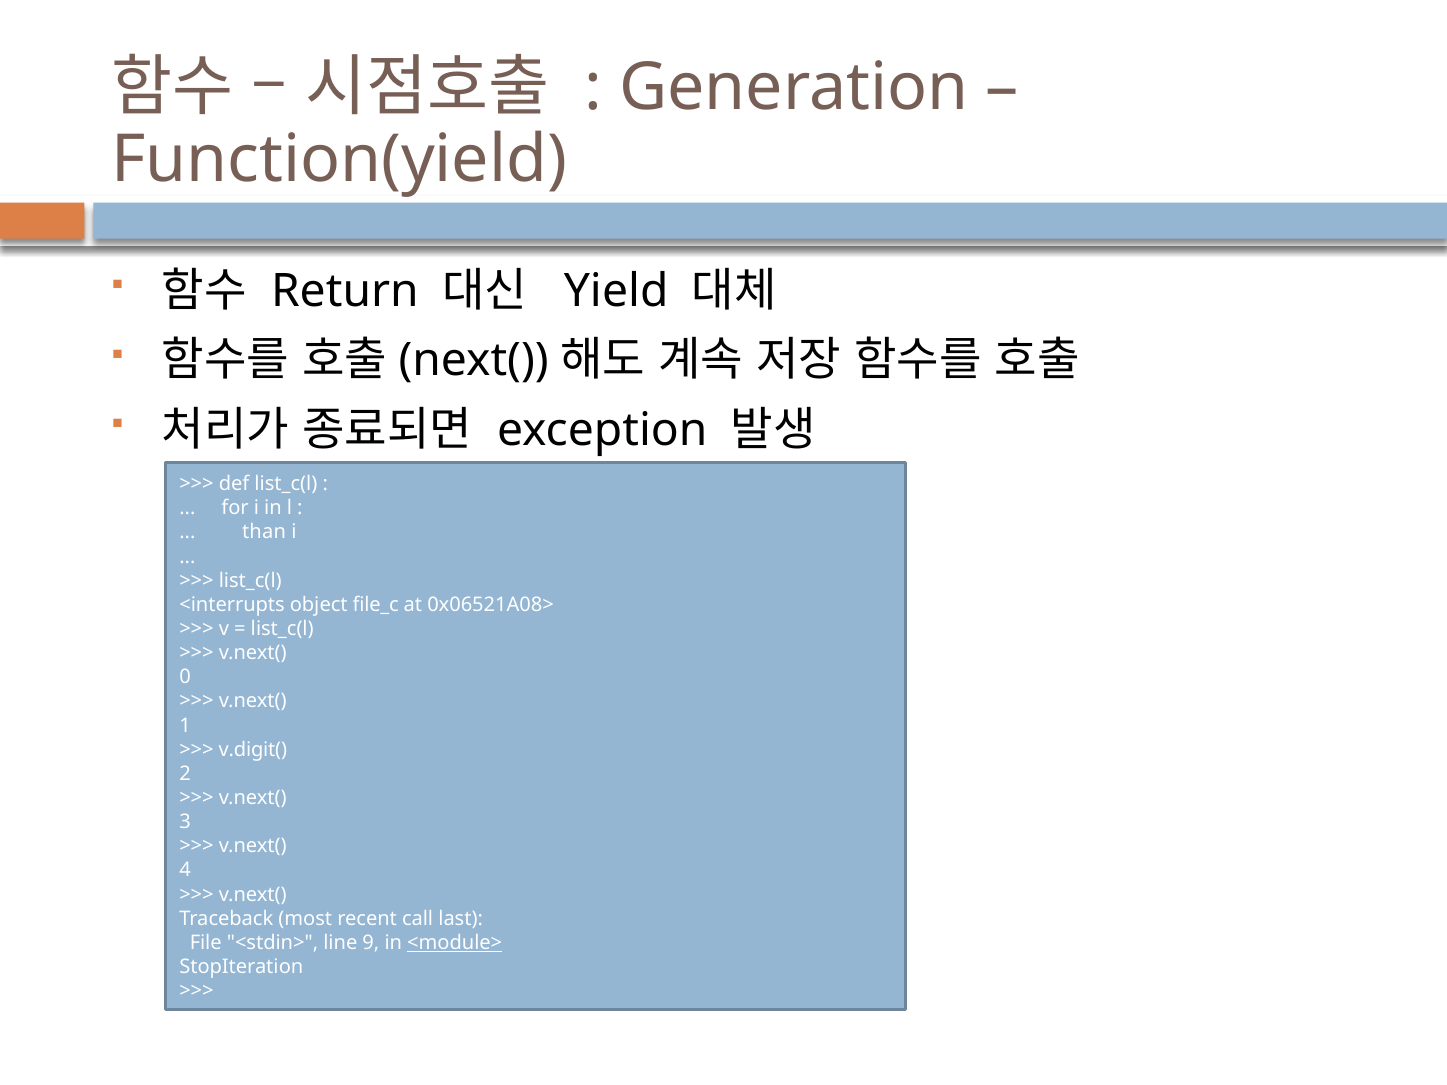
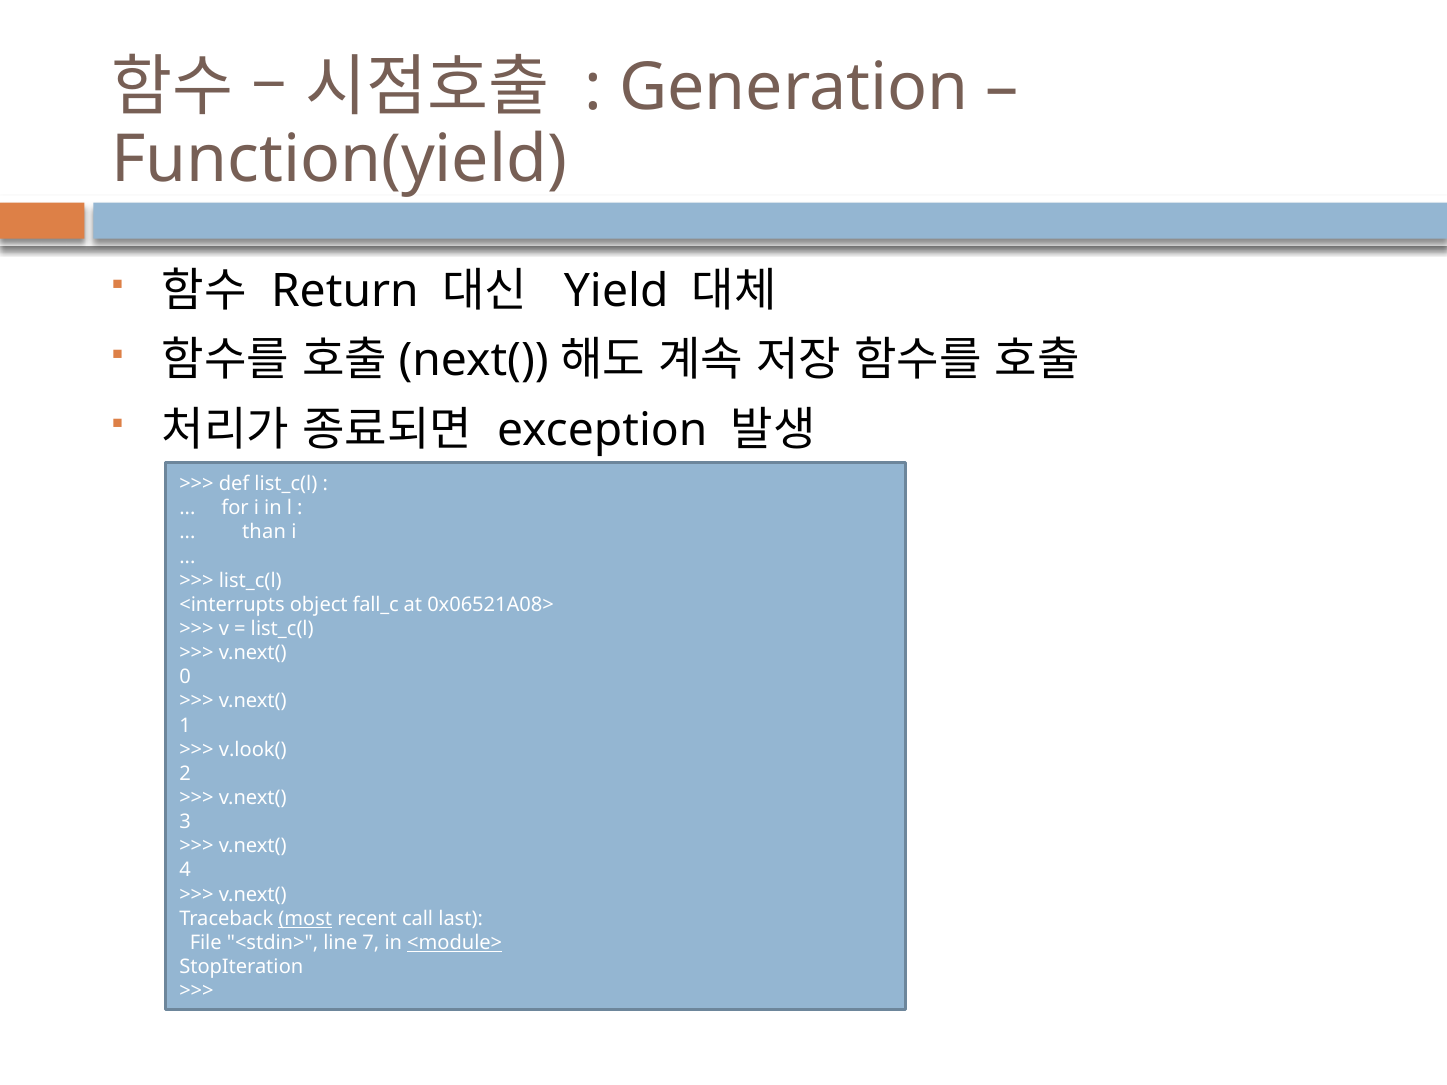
file_c: file_c -> fall_c (376, 605)
v.digit(: v.digit( -> v.look( (253, 750)
most underline: none -> present (305, 919)
9: 9 -> 7 (371, 943)
